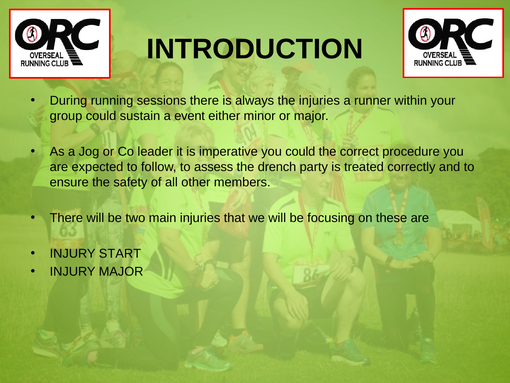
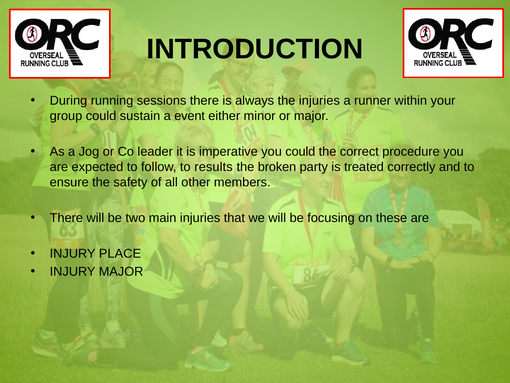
assess: assess -> results (214, 167)
drench: drench -> broken (277, 167)
START: START -> PLACE (120, 253)
